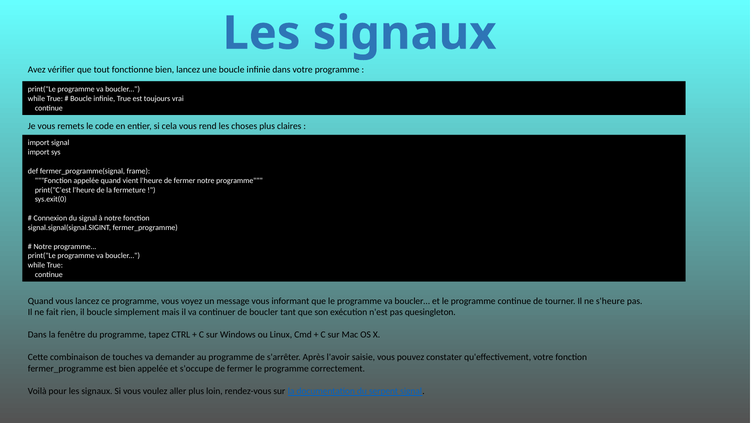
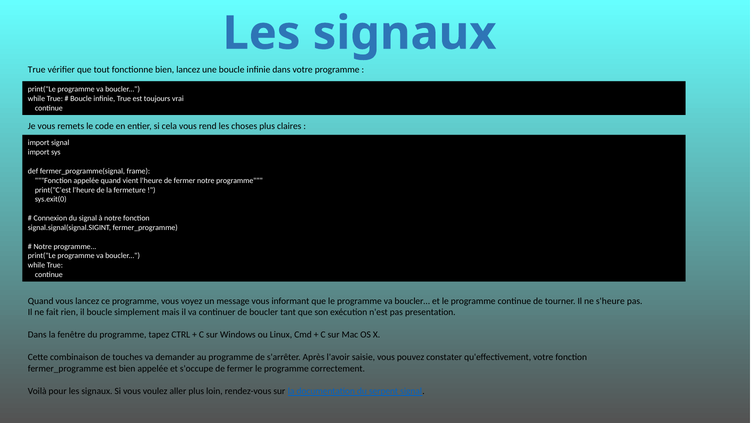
Avez: Avez -> True (37, 70)
quesingleton: quesingleton -> presentation (430, 312)
